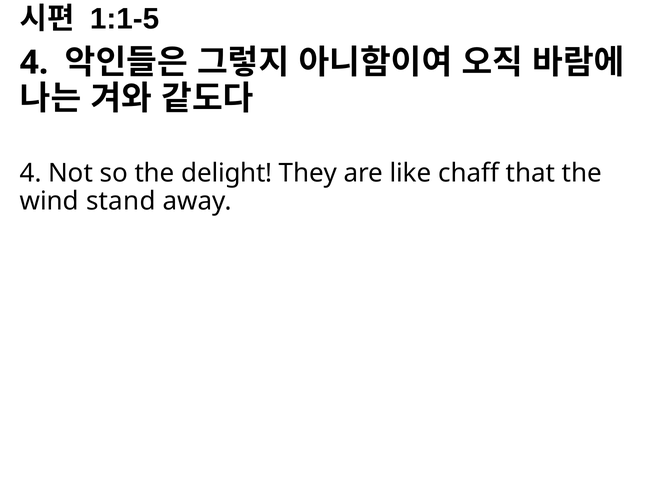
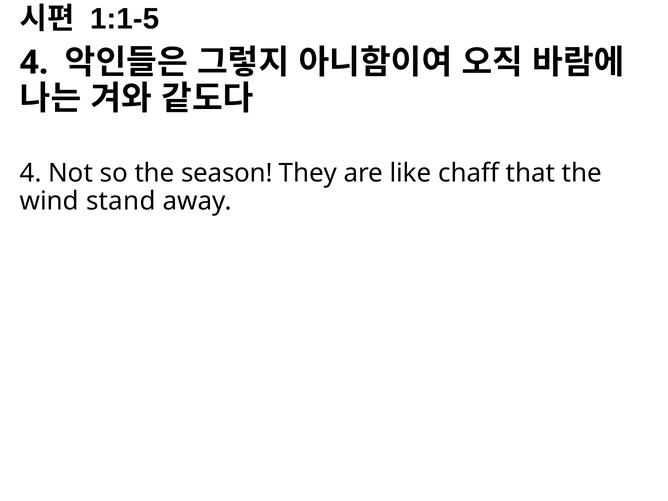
delight: delight -> season (227, 173)
